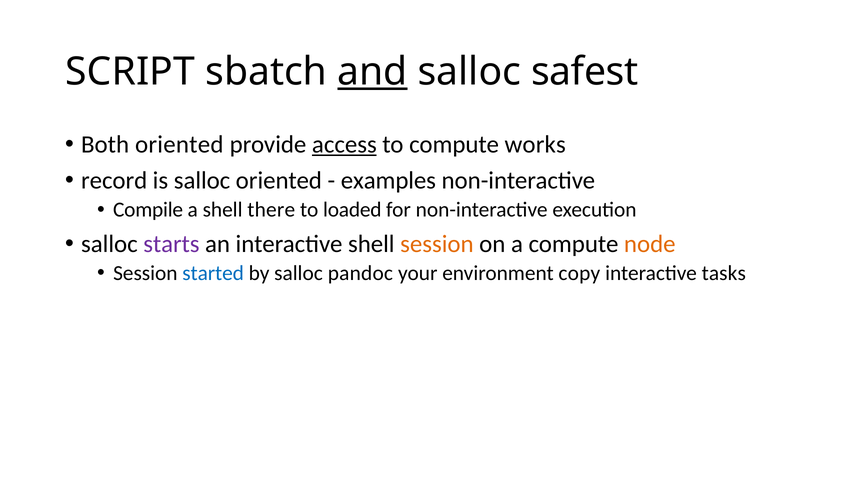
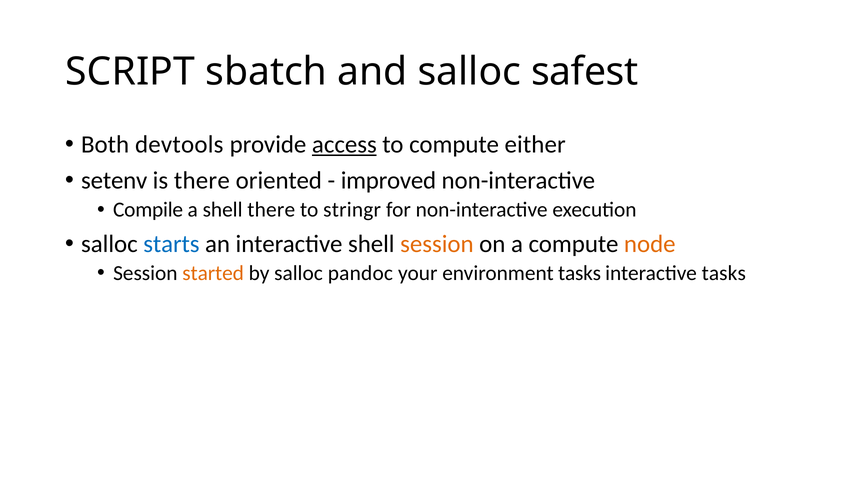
and underline: present -> none (372, 72)
Both oriented: oriented -> devtools (179, 144)
works: works -> either (535, 144)
record: record -> setenv (114, 180)
is salloc: salloc -> there (202, 180)
examples: examples -> improved (388, 180)
loaded: loaded -> stringr (352, 210)
starts colour: purple -> blue (171, 243)
started colour: blue -> orange (213, 273)
environment copy: copy -> tasks (580, 273)
